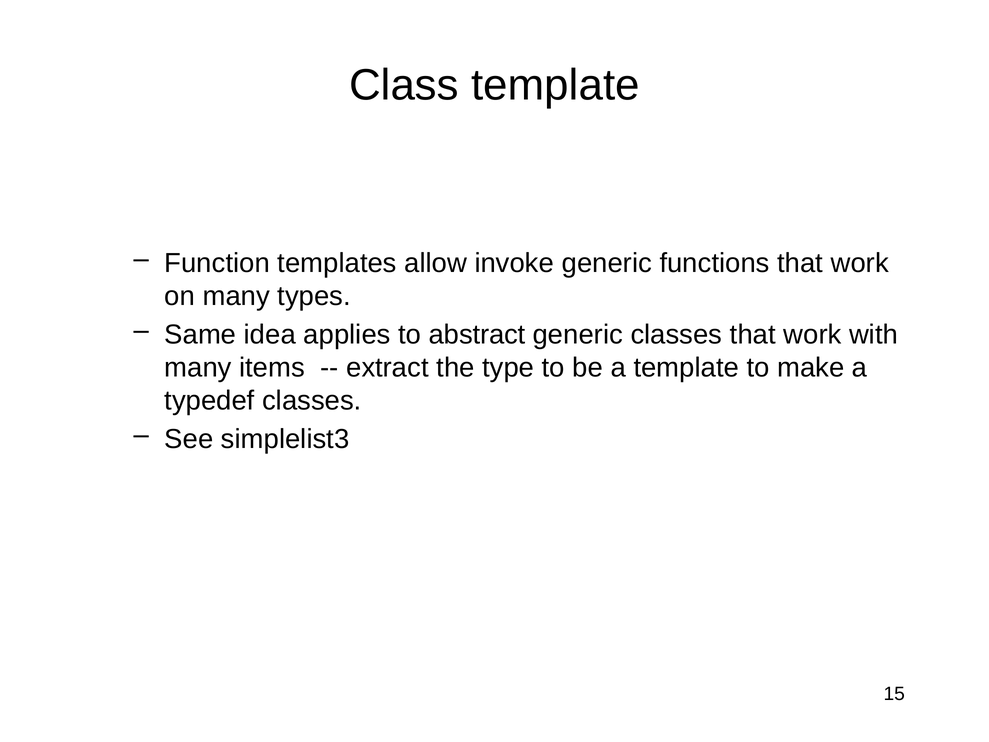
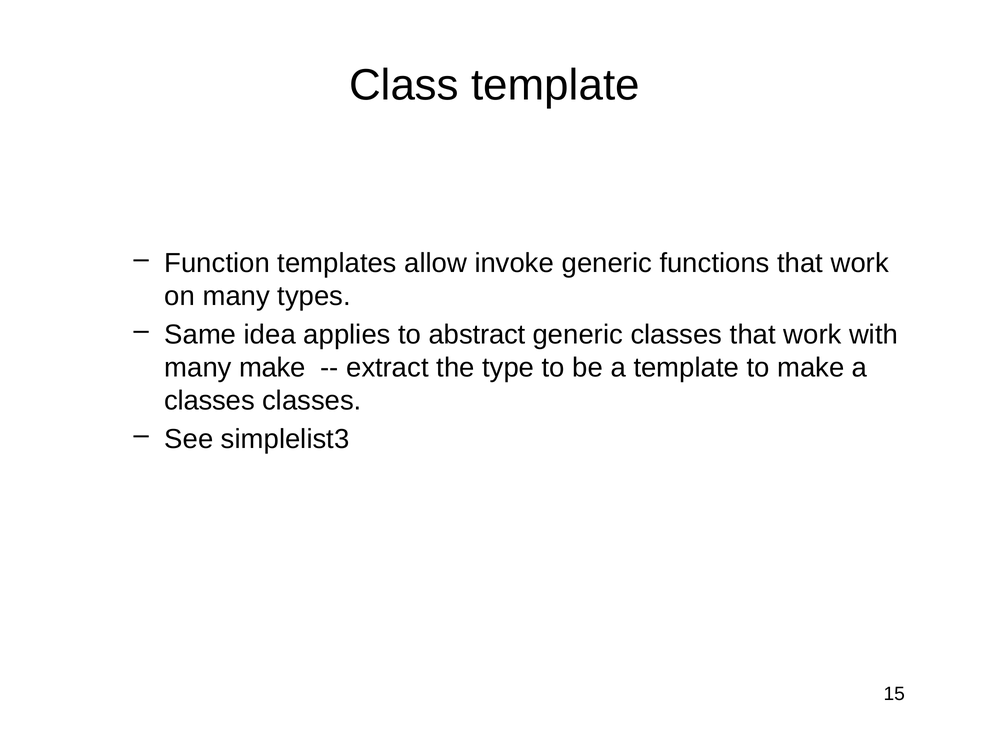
many items: items -> make (272, 367)
typedef: typedef -> classes (210, 400)
